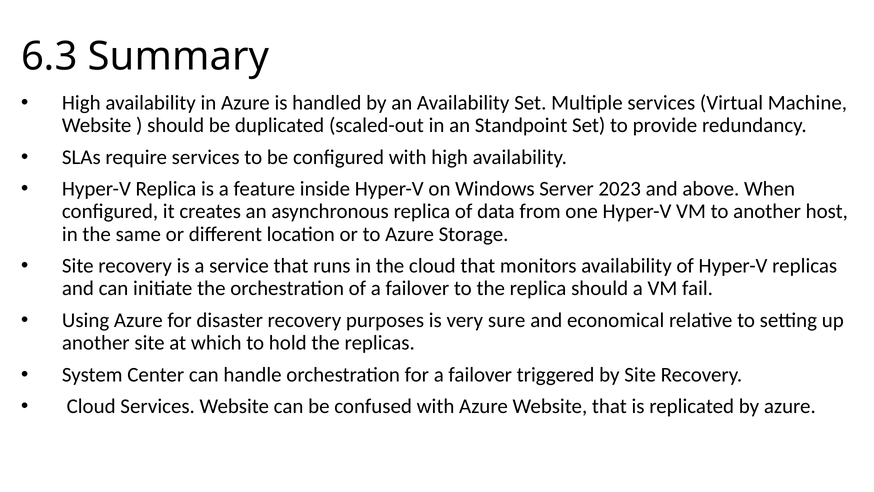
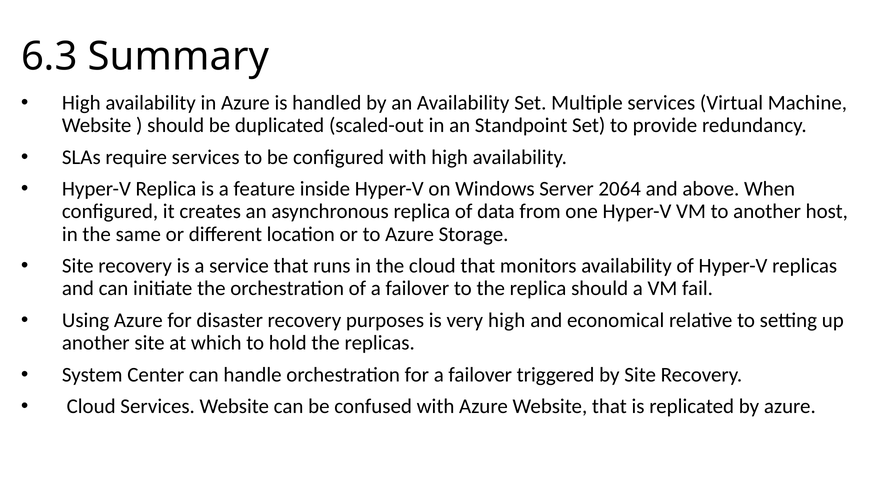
2023: 2023 -> 2064 (620, 189)
very sure: sure -> high (507, 320)
